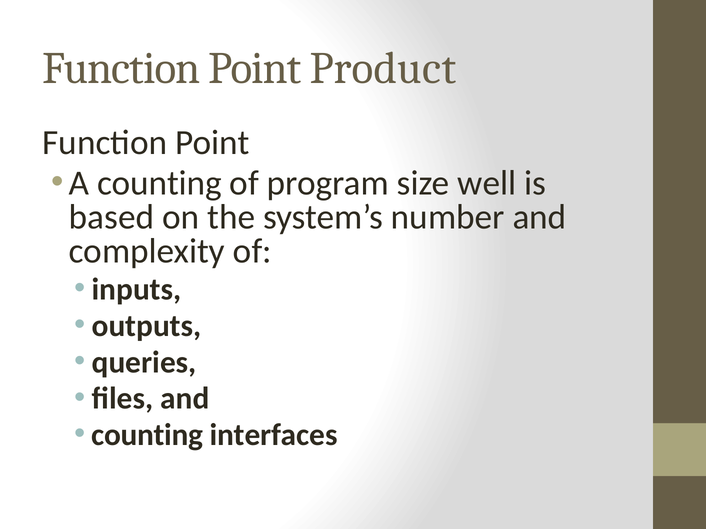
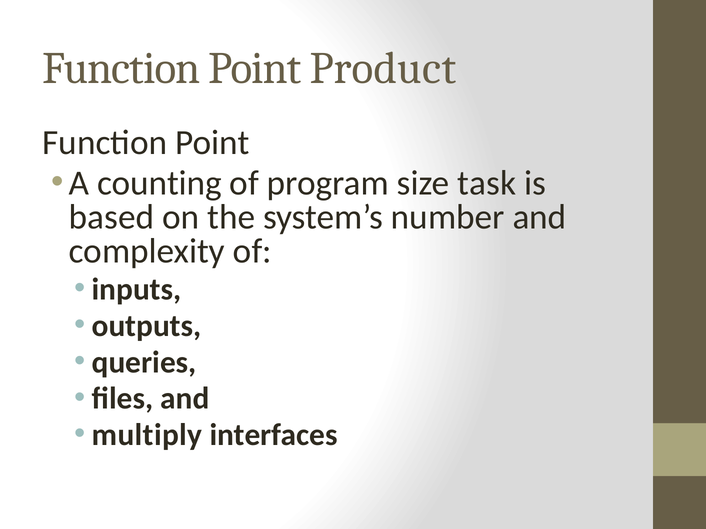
well: well -> task (487, 183)
counting: counting -> multiply (147, 435)
